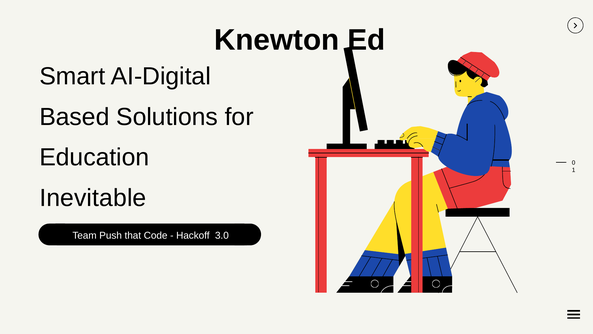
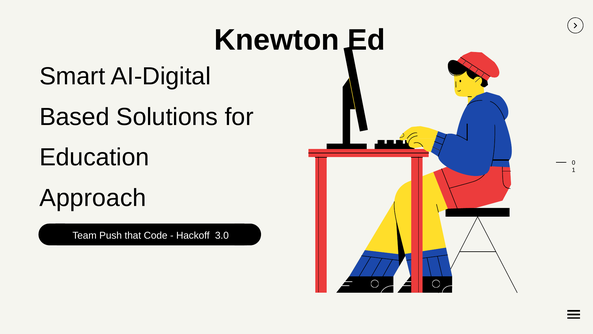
Inevitable: Inevitable -> Approach (93, 198)
